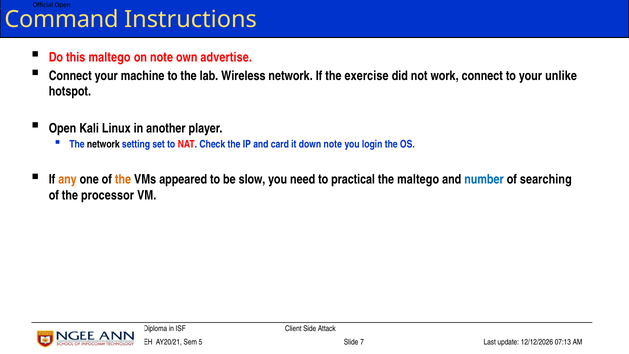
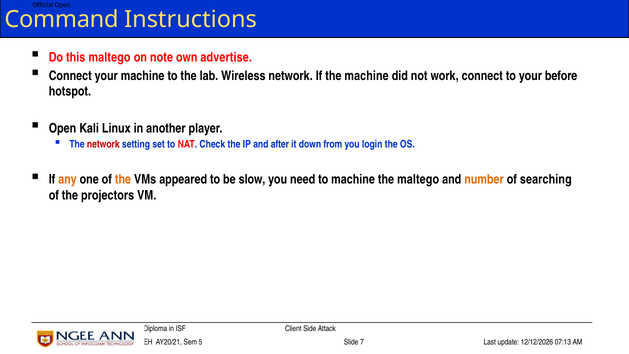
the exercise: exercise -> machine (367, 76)
unlike: unlike -> before (561, 76)
network colour: black -> red (103, 144)
card: card -> after (280, 144)
down note: note -> from (333, 144)
to practical: practical -> machine (353, 179)
number colour: blue -> orange (484, 179)
processor: processor -> projectors (108, 195)
